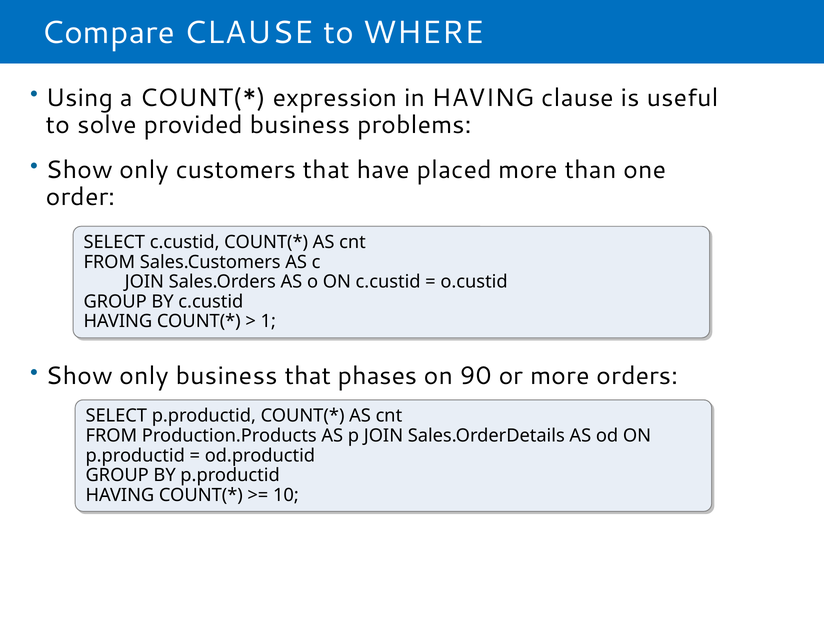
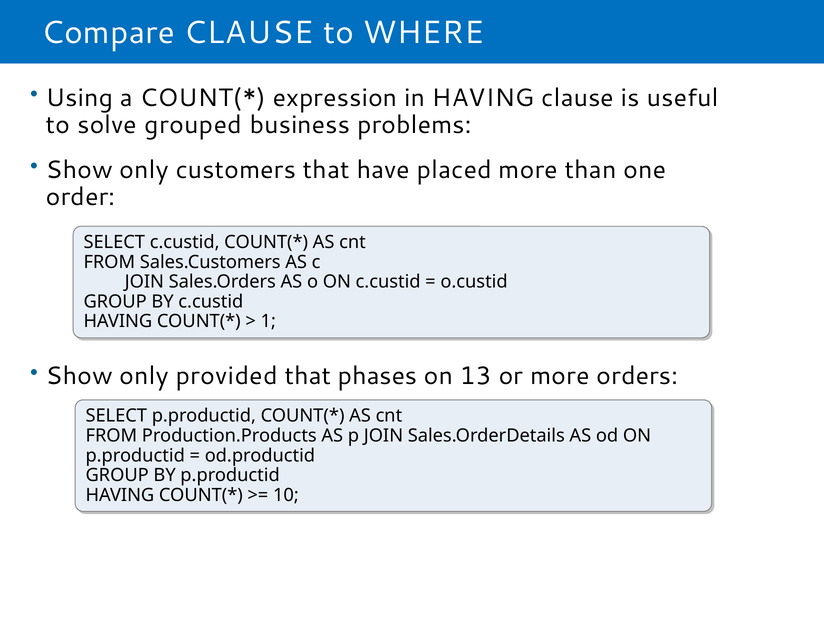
provided: provided -> grouped (193, 125)
only business: business -> provided (227, 376)
90: 90 -> 13 (476, 376)
